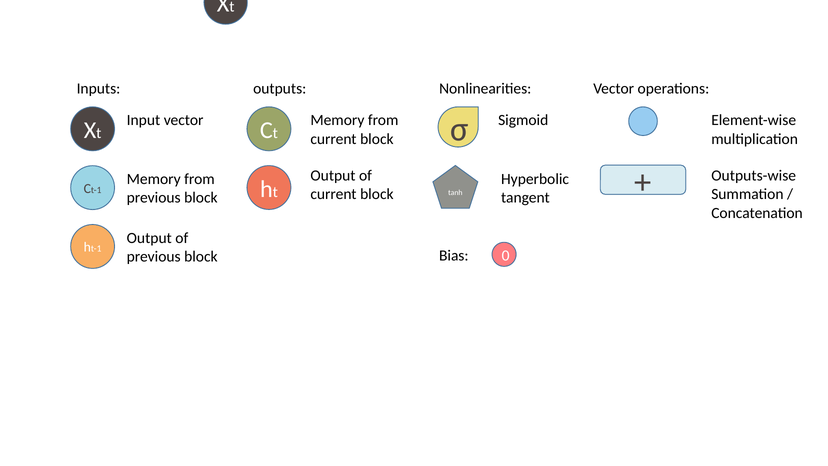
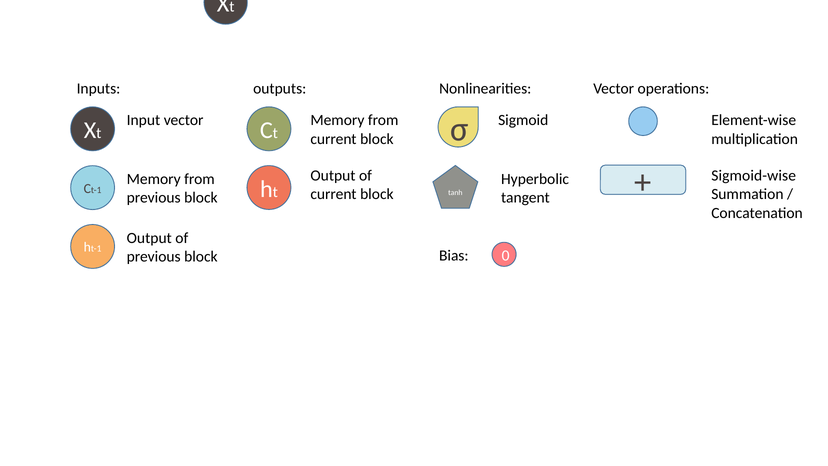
Outputs-wise: Outputs-wise -> Sigmoid-wise (754, 176)
